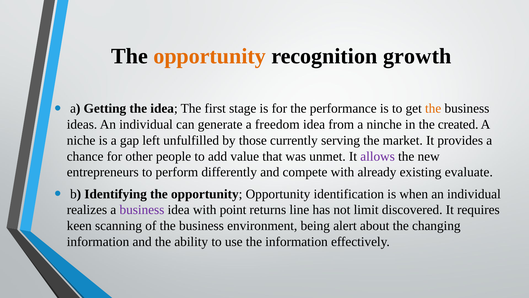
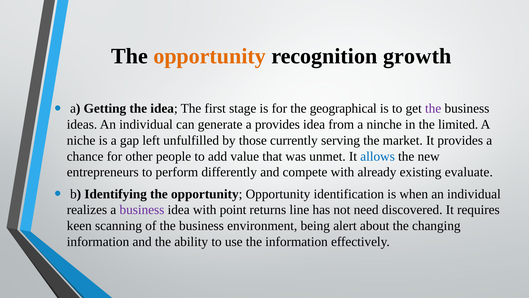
performance: performance -> geographical (343, 108)
the colour: orange -> purple (433, 108)
a freedom: freedom -> provides (277, 124)
created: created -> limited (458, 124)
allows colour: purple -> blue (378, 156)
limit: limit -> need (366, 210)
